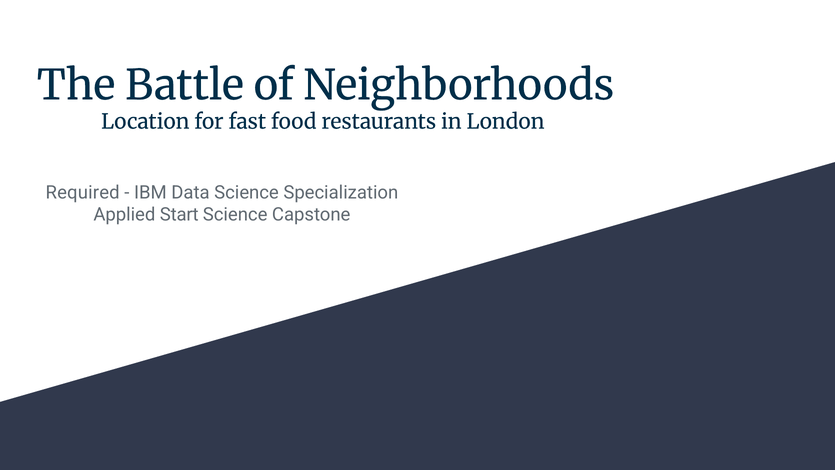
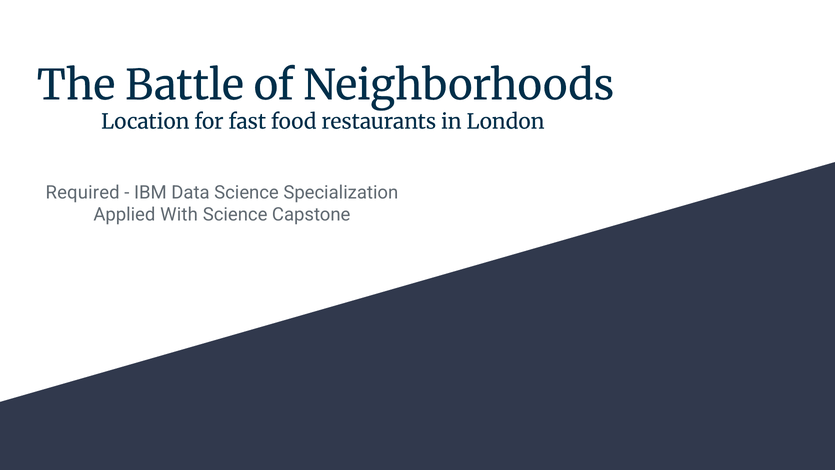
Start: Start -> With (179, 215)
